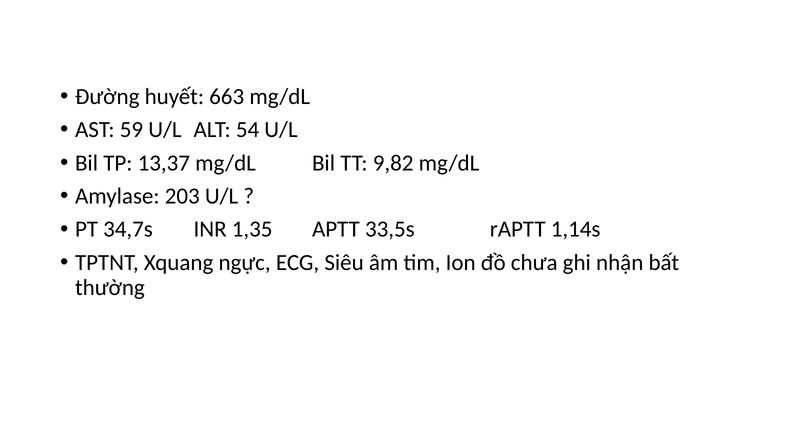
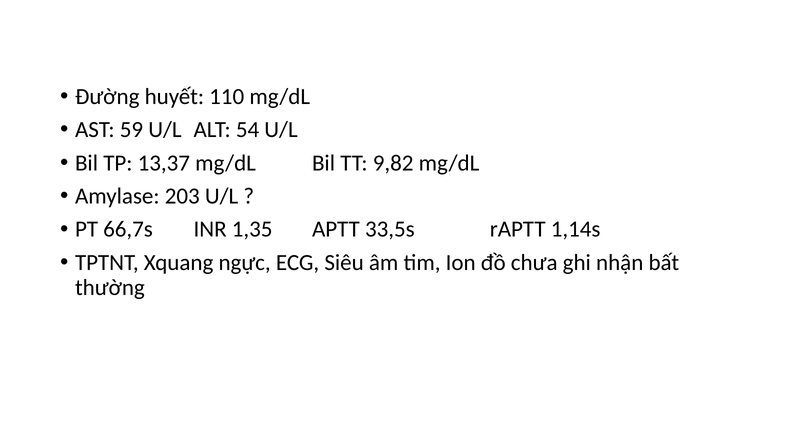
663: 663 -> 110 (227, 96)
34,7s: 34,7s -> 66,7s (128, 229)
